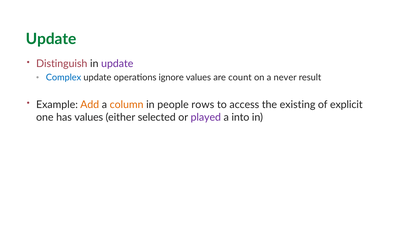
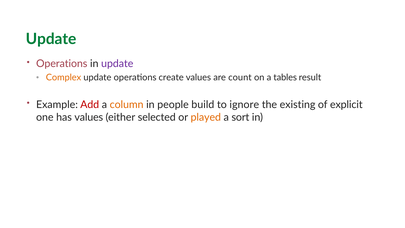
Distinguish: Distinguish -> Operations (62, 64)
Complex colour: blue -> orange (64, 78)
ignore: ignore -> create (171, 78)
never: never -> tables (285, 78)
Add colour: orange -> red (90, 105)
rows: rows -> build (203, 105)
access: access -> ignore (244, 105)
played colour: purple -> orange (206, 117)
into: into -> sort (240, 117)
